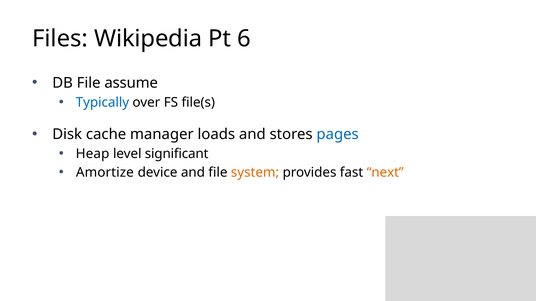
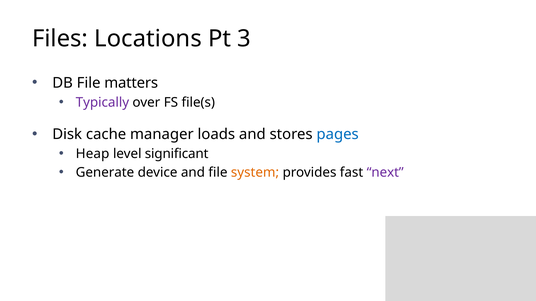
Wikipedia: Wikipedia -> Locations (148, 39)
6: 6 -> 3 (244, 39)
assume: assume -> matters (131, 83)
Typically colour: blue -> purple (102, 103)
Amortize: Amortize -> Generate (105, 173)
next colour: orange -> purple (385, 173)
